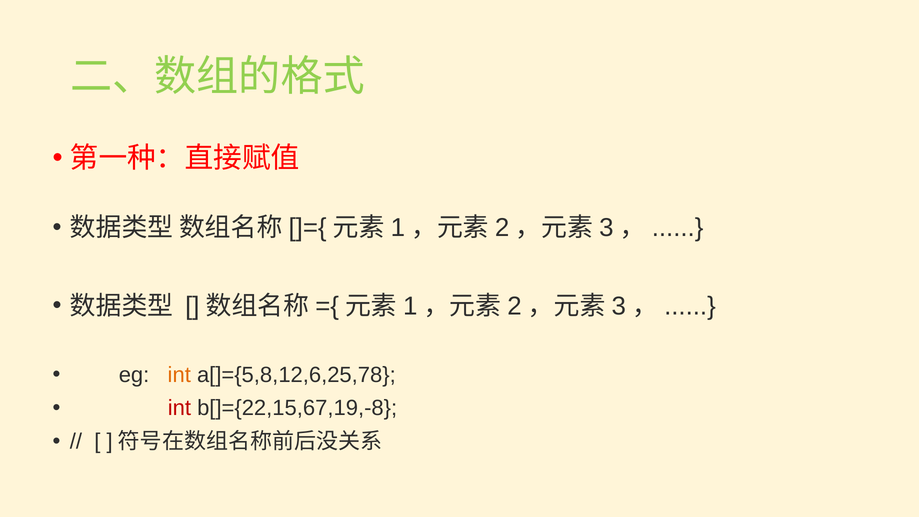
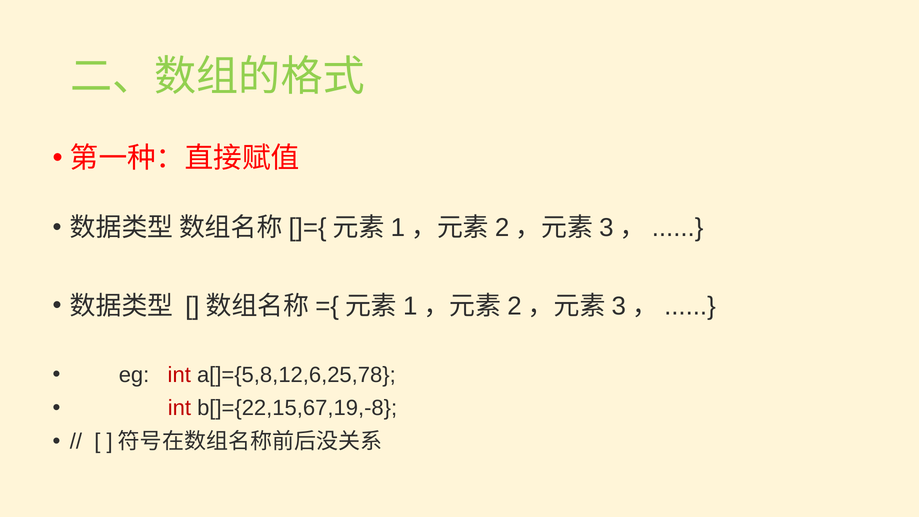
int colour: orange -> red (179, 375)
